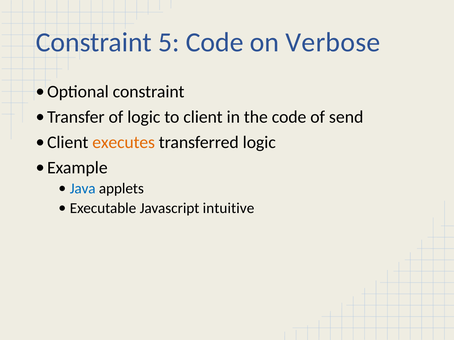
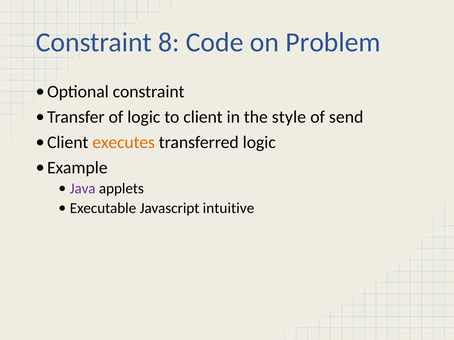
5: 5 -> 8 (169, 42)
Verbose: Verbose -> Problem (333, 42)
the code: code -> style (289, 117)
Java colour: blue -> purple (83, 189)
